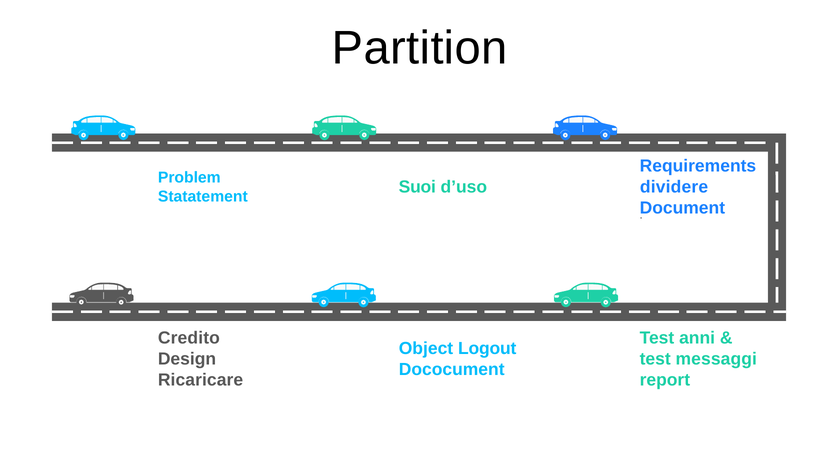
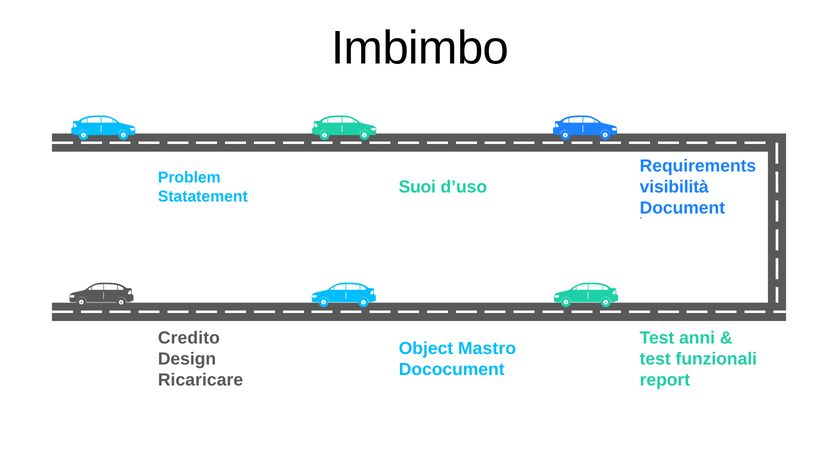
Partition: Partition -> Imbimbo (420, 48)
dividere: dividere -> visibilità (674, 187)
Logout: Logout -> Mastro (487, 348)
messaggi: messaggi -> funzionali (716, 359)
